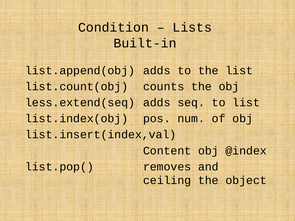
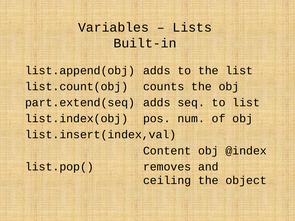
Condition: Condition -> Variables (114, 27)
less.extend(seq: less.extend(seq -> part.extend(seq (80, 103)
